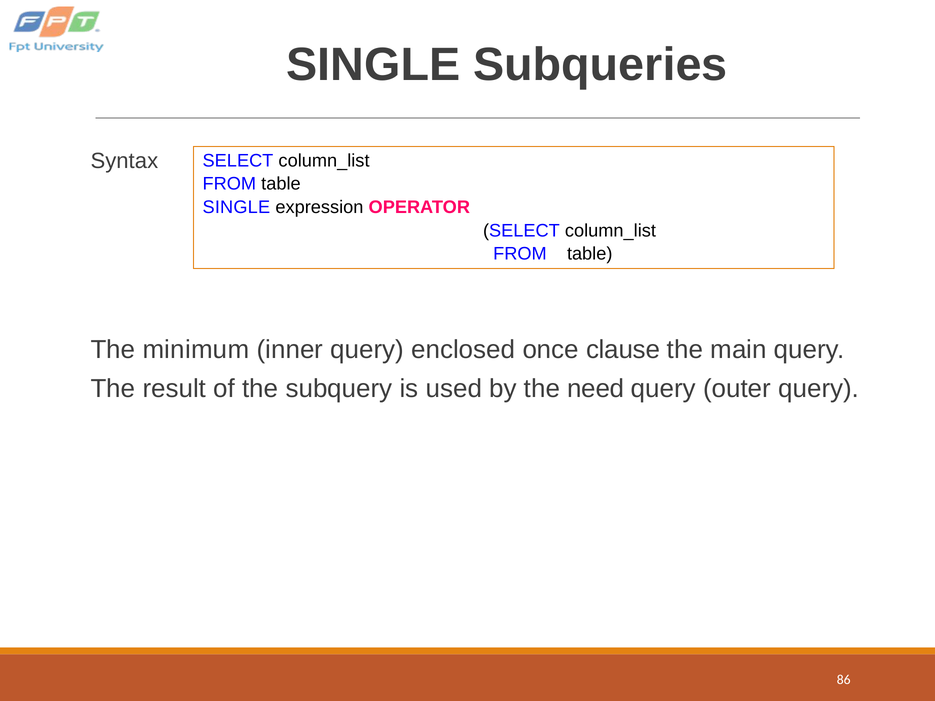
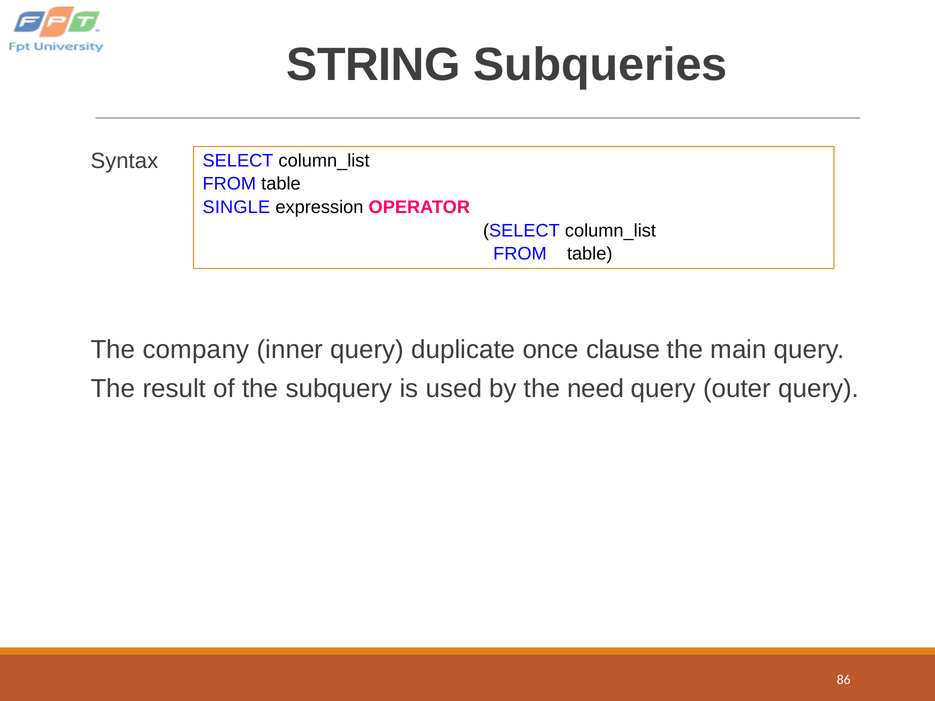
SINGLE: SINGLE -> STRING (373, 65)
minimum: minimum -> company (196, 350)
enclosed: enclosed -> duplicate (463, 350)
